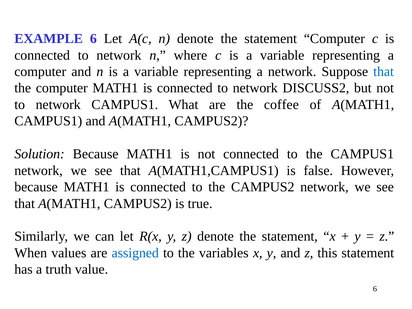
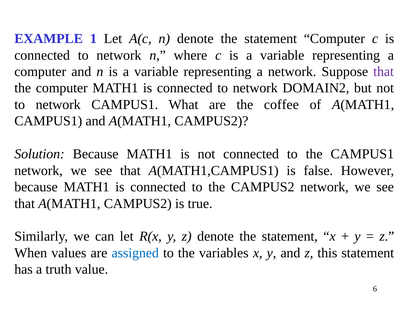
EXAMPLE 6: 6 -> 1 (93, 39)
that colour: blue -> purple (384, 72)
DISCUSS2: DISCUSS2 -> DOMAIN2 (316, 88)
